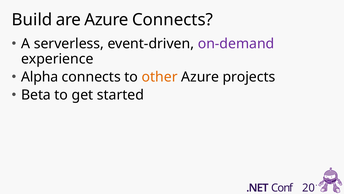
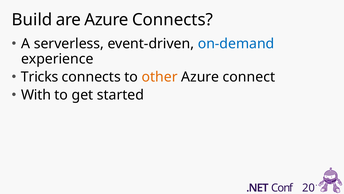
on-demand colour: purple -> blue (236, 44)
Alpha: Alpha -> Tricks (40, 77)
projects: projects -> connect (249, 77)
Beta: Beta -> With (36, 95)
